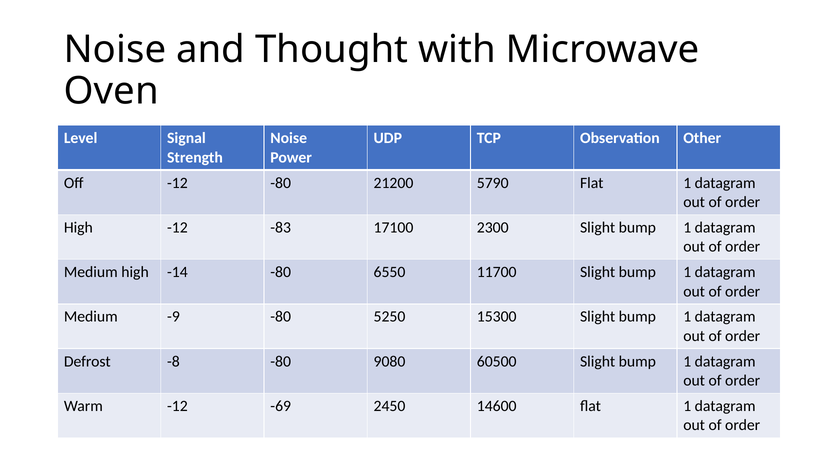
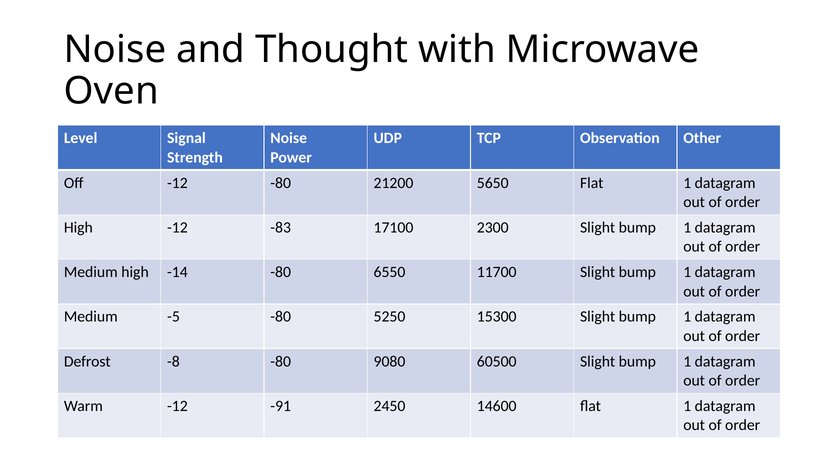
5790: 5790 -> 5650 (493, 183)
-9: -9 -> -5 (173, 317)
-69: -69 -> -91 (281, 406)
